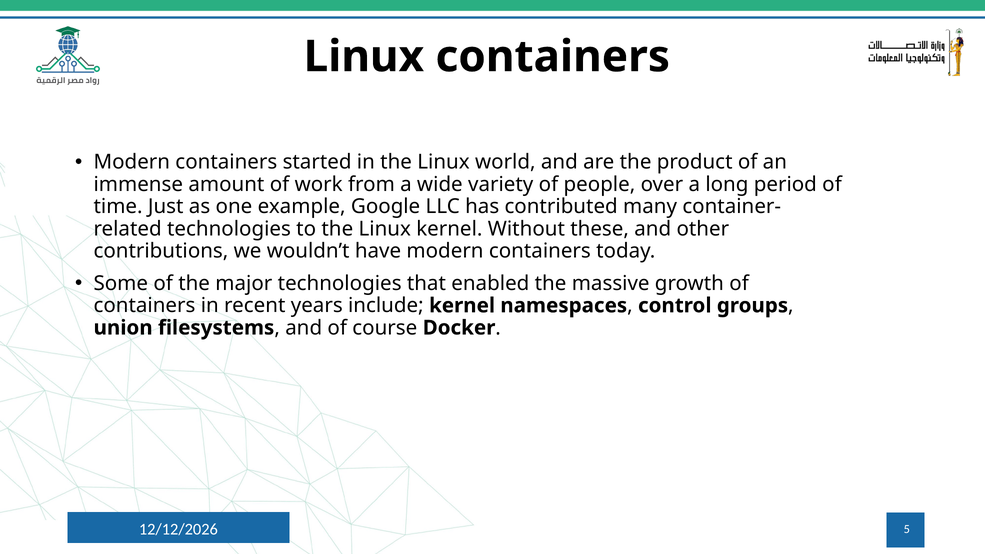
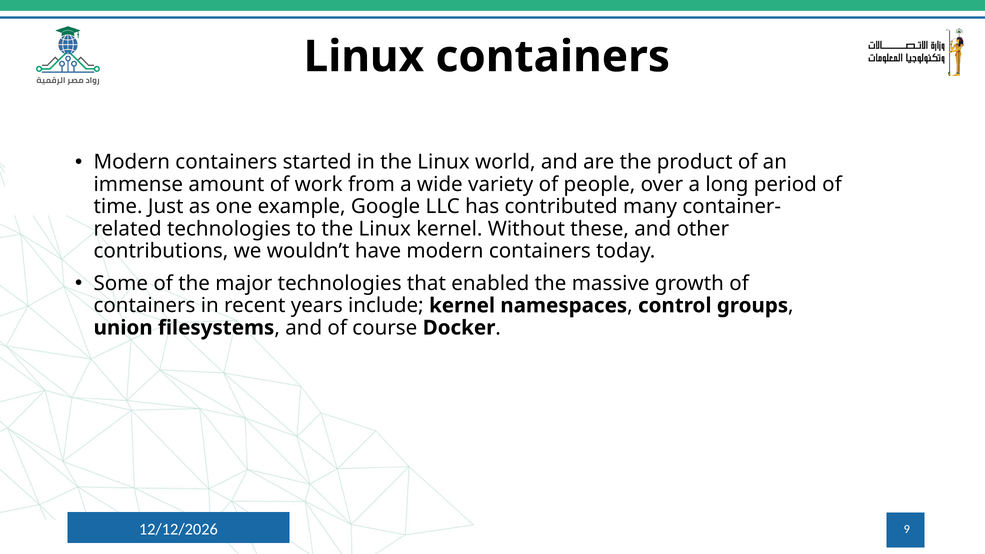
5: 5 -> 9 (907, 529)
